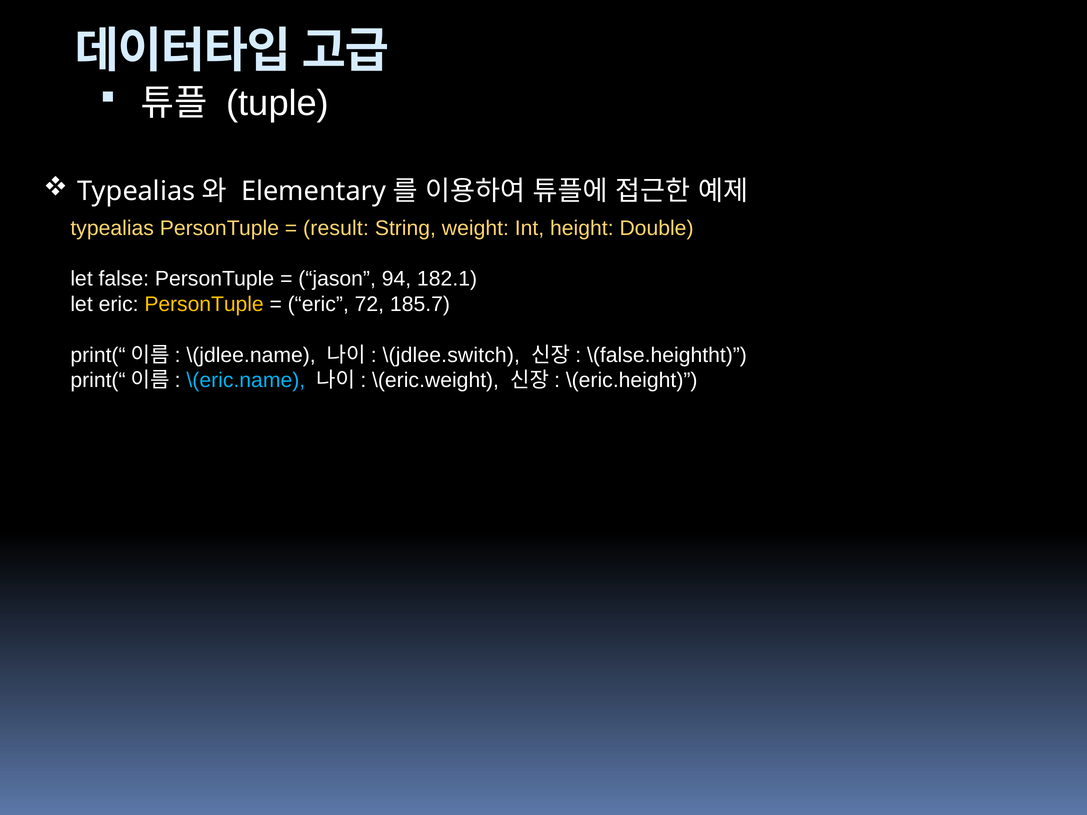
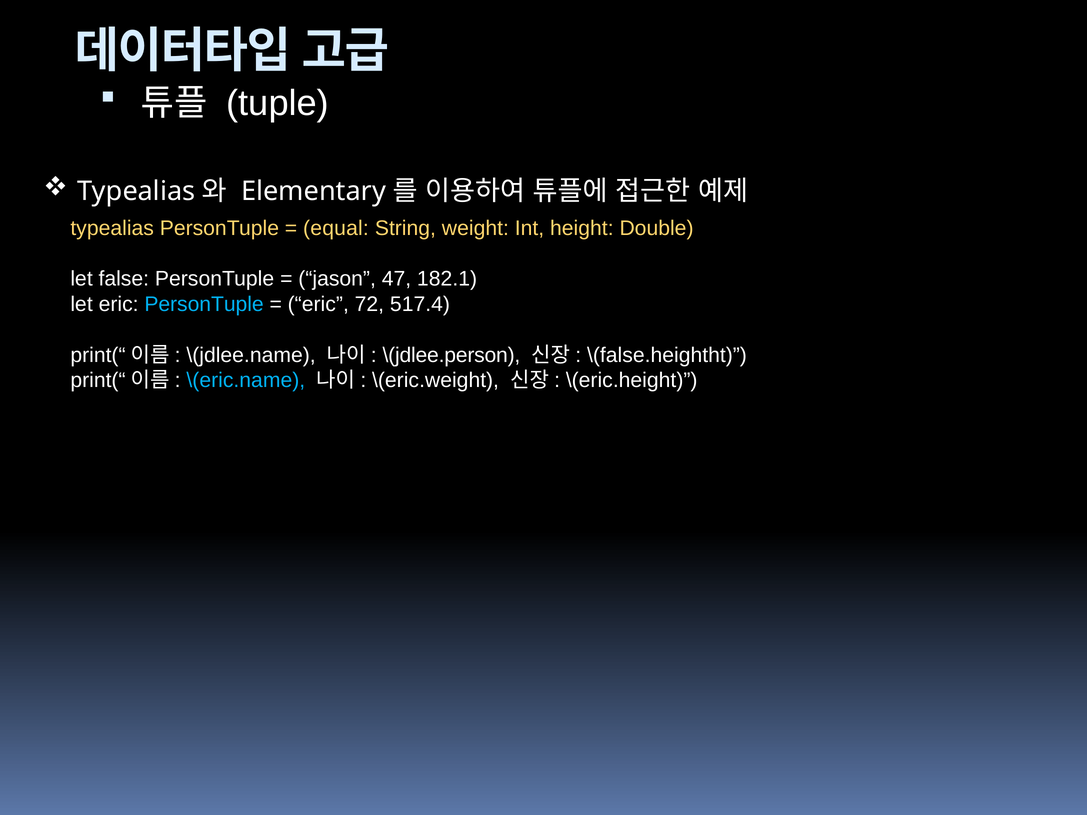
result: result -> equal (336, 228)
94: 94 -> 47 (396, 279)
PersonTuple colour: yellow -> light blue (204, 304)
185.7: 185.7 -> 517.4 (420, 304)
\(jdlee.switch: \(jdlee.switch -> \(jdlee.person (451, 355)
